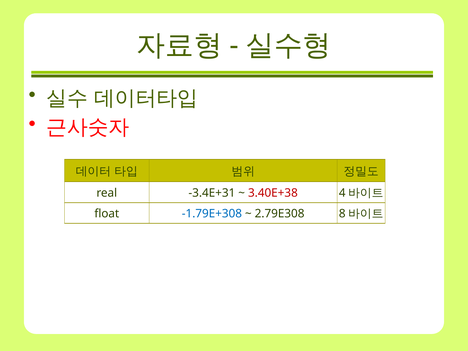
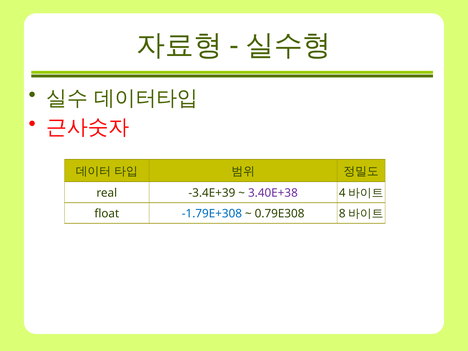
-3.4E+31: -3.4E+31 -> -3.4E+39 (212, 193)
3.40E+38 colour: red -> purple (273, 193)
2.79E308: 2.79E308 -> 0.79E308 (280, 214)
